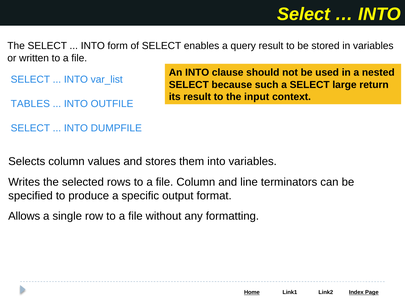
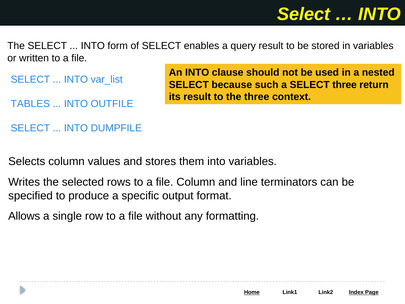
SELECT large: large -> three (345, 85)
the input: input -> three (257, 97)
